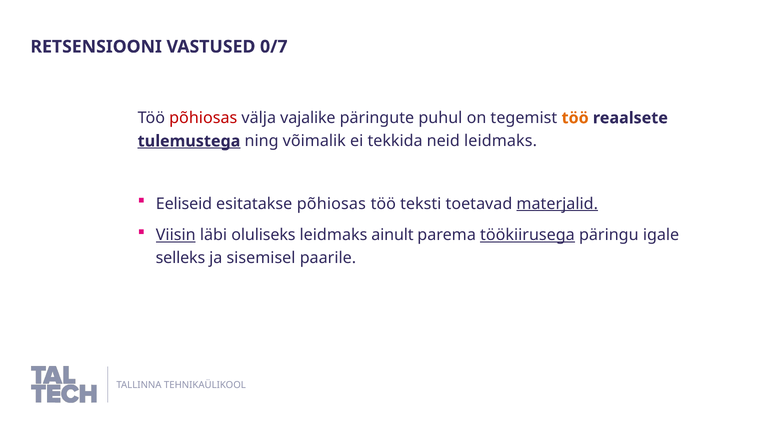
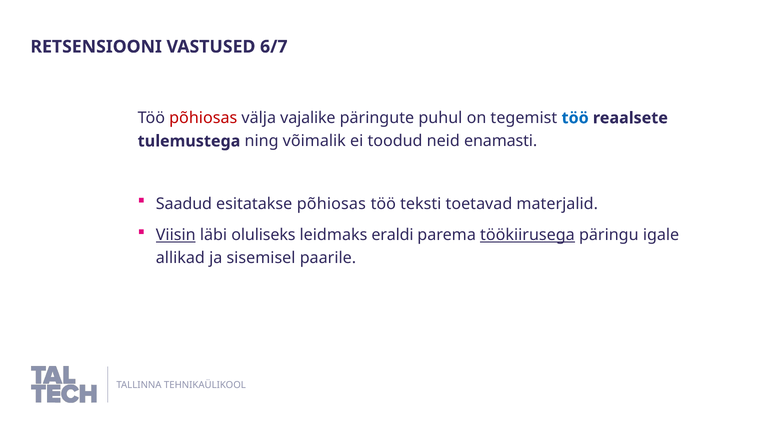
0/7: 0/7 -> 6/7 (274, 47)
töö colour: orange -> blue (575, 118)
tulemustega underline: present -> none (189, 141)
tekkida: tekkida -> toodud (395, 141)
neid leidmaks: leidmaks -> enamasti (501, 141)
Eeliseid: Eeliseid -> Saadud (184, 204)
materjalid underline: present -> none (557, 204)
ainult: ainult -> eraldi (392, 235)
selleks: selleks -> allikad (180, 258)
